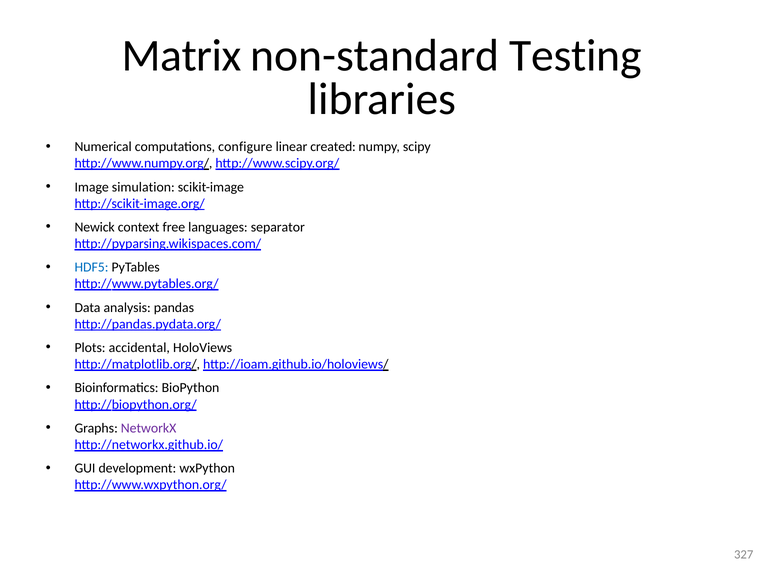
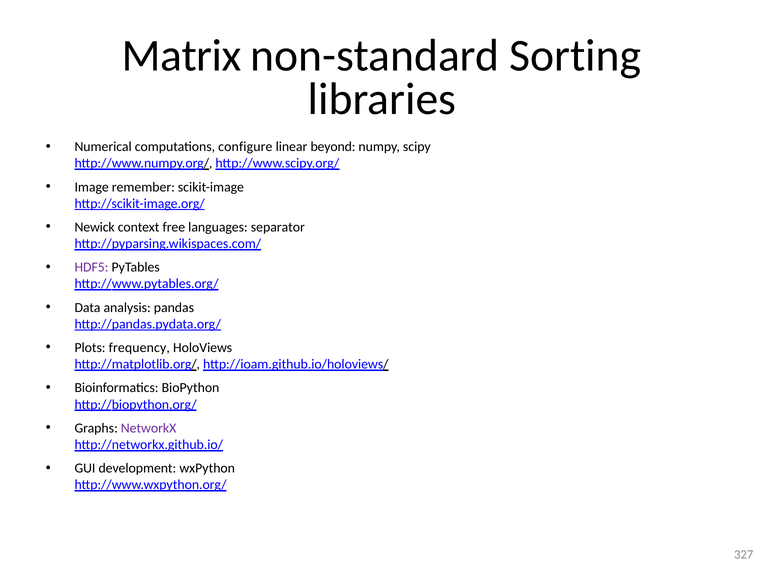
Testing: Testing -> Sorting (575, 56)
created: created -> beyond (333, 147)
simulation: simulation -> remember (143, 187)
HDF5 colour: blue -> purple (92, 267)
accidental: accidental -> frequency (139, 348)
